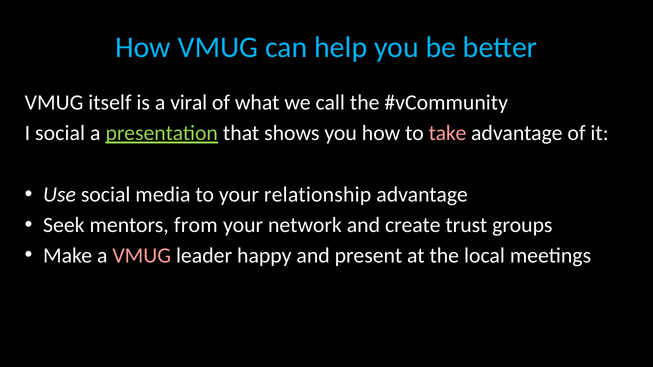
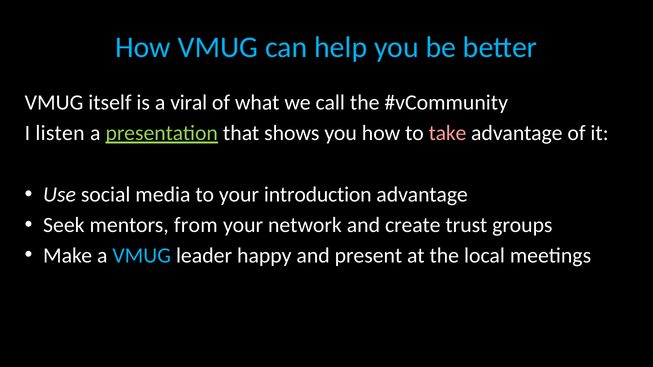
I social: social -> listen (60, 133)
relationship: relationship -> introduction (318, 195)
VMUG colour: pink -> light blue (142, 256)
